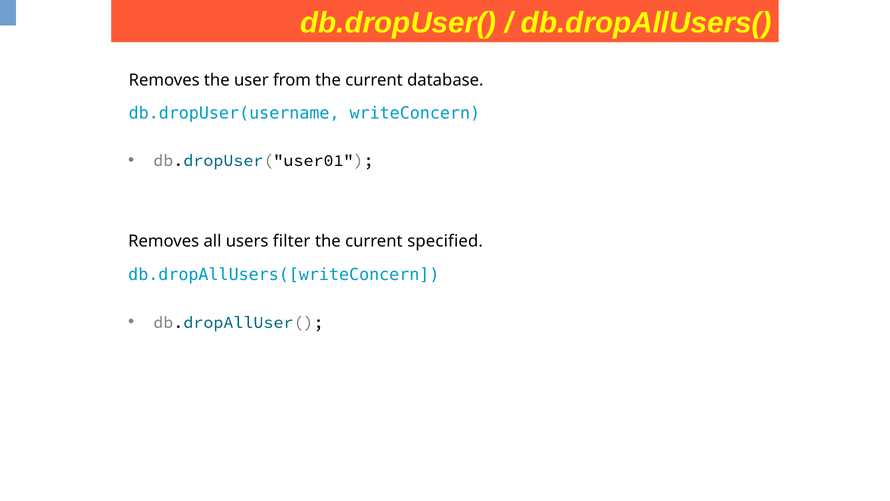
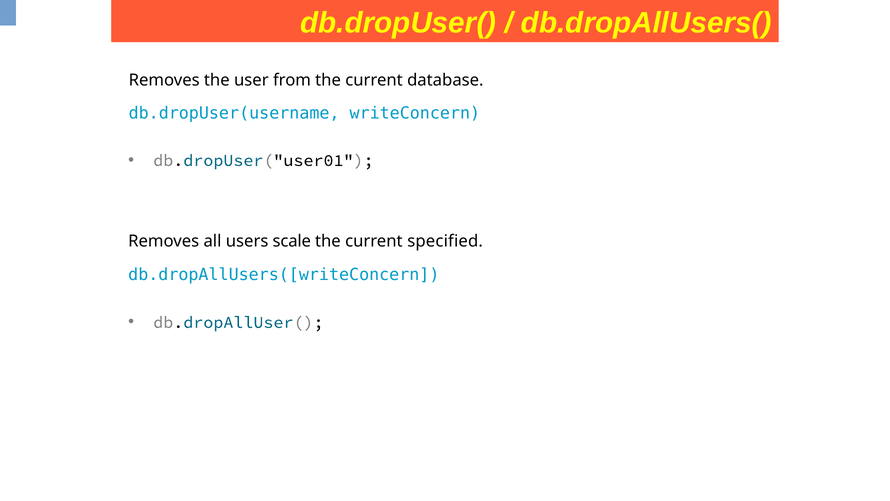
filter: filter -> scale (292, 241)
